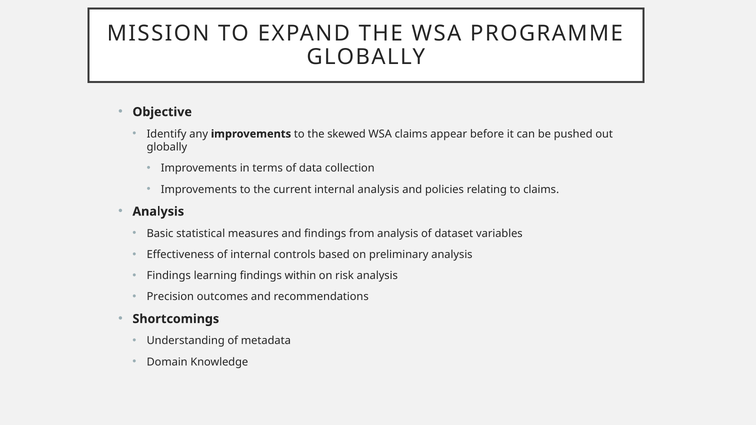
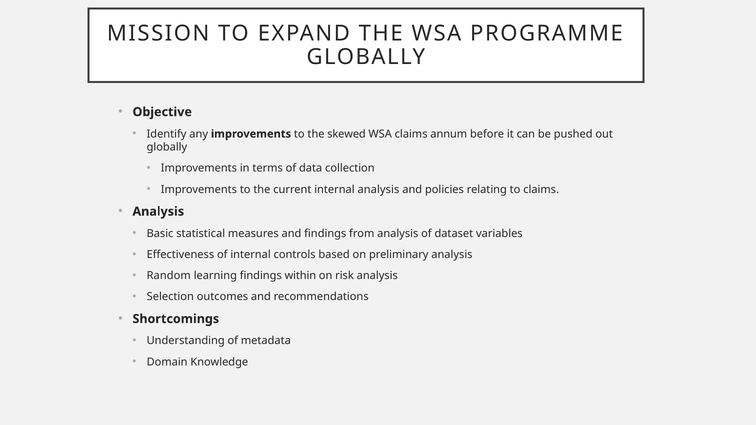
appear: appear -> annum (449, 134)
Findings: Findings -> Random (169, 276)
Precision: Precision -> Selection (170, 297)
